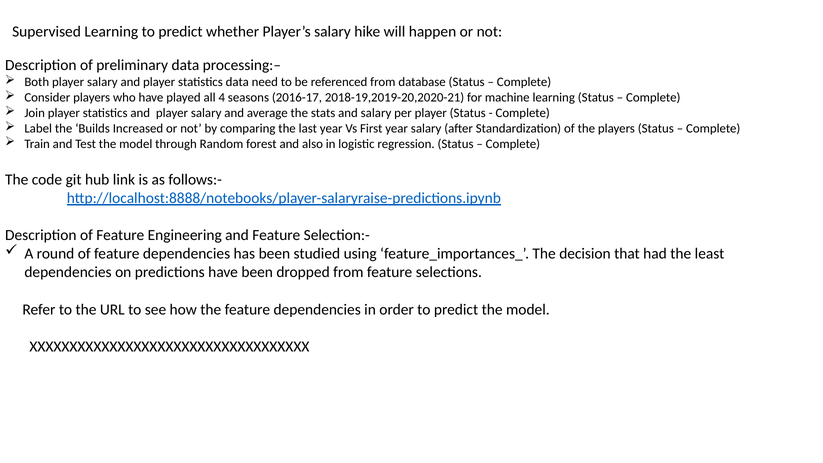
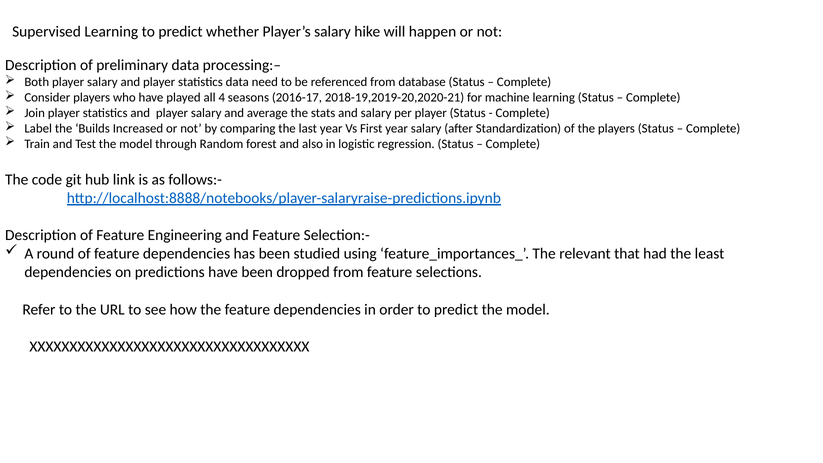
decision: decision -> relevant (585, 254)
